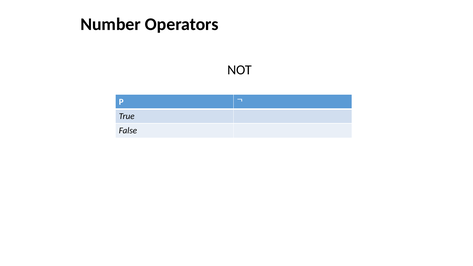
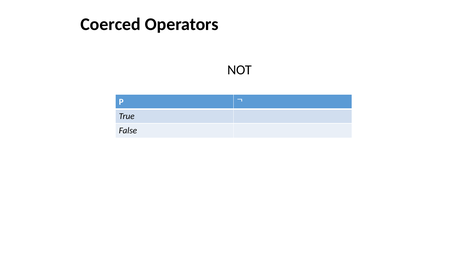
Number: Number -> Coerced (111, 24)
